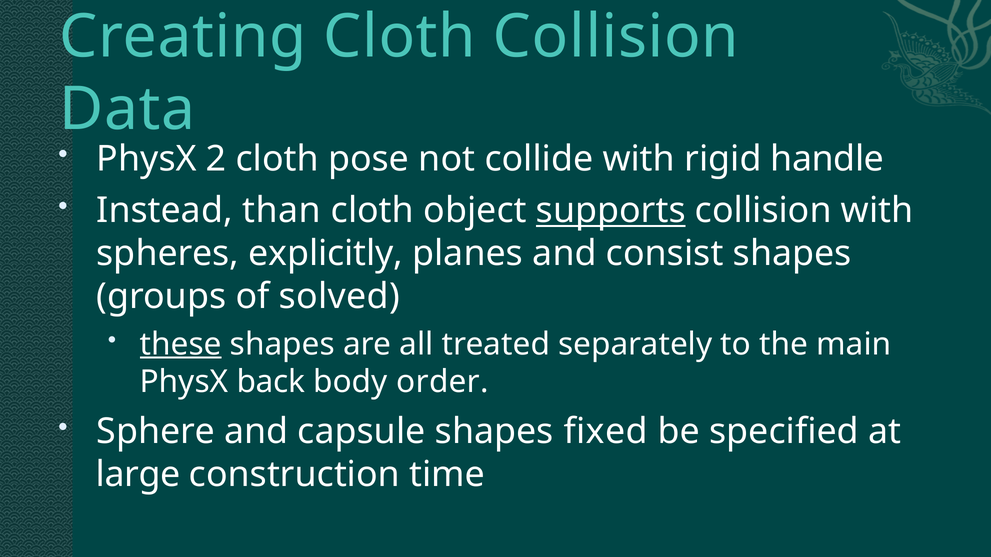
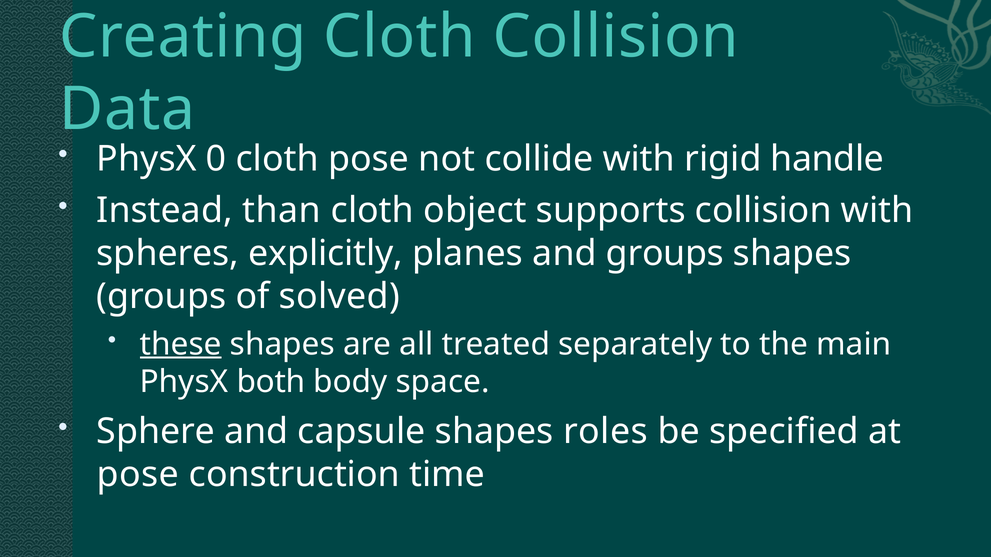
2: 2 -> 0 (216, 159)
supports underline: present -> none (611, 211)
and consist: consist -> groups (665, 254)
back: back -> both (271, 382)
order: order -> space (443, 382)
fixed: fixed -> roles (606, 432)
large: large -> pose (138, 475)
